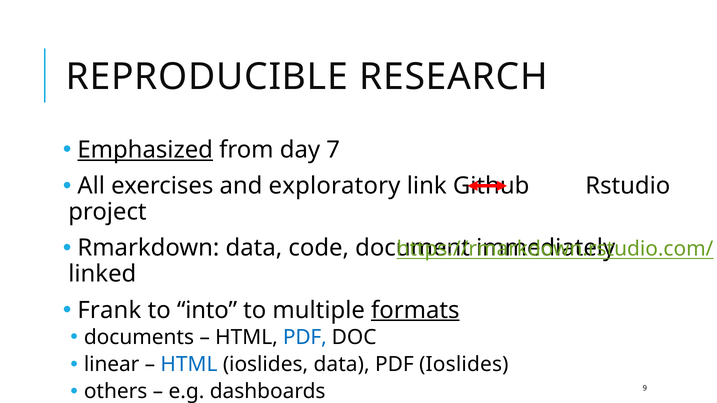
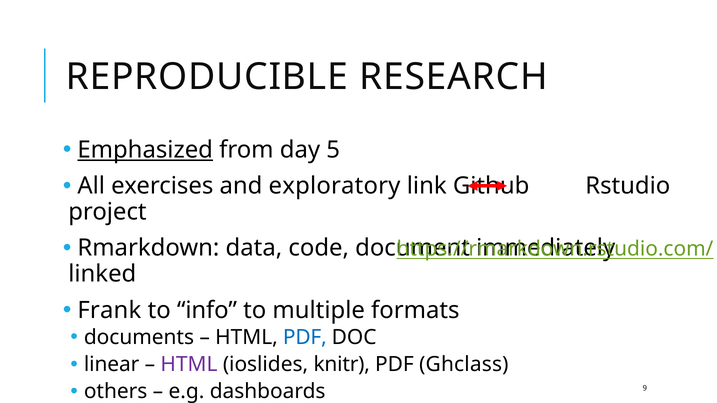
7: 7 -> 5 (333, 150)
into: into -> info (207, 310)
formats underline: present -> none (415, 310)
HTML colour: blue -> purple (189, 365)
ioslides data: data -> knitr (342, 365)
PDF Ioslides: Ioslides -> Ghclass (464, 365)
